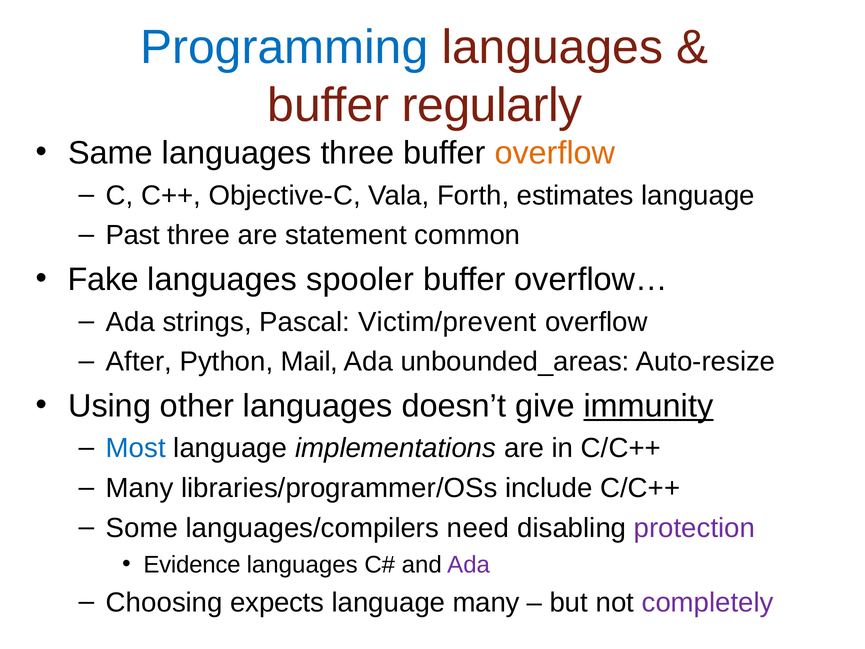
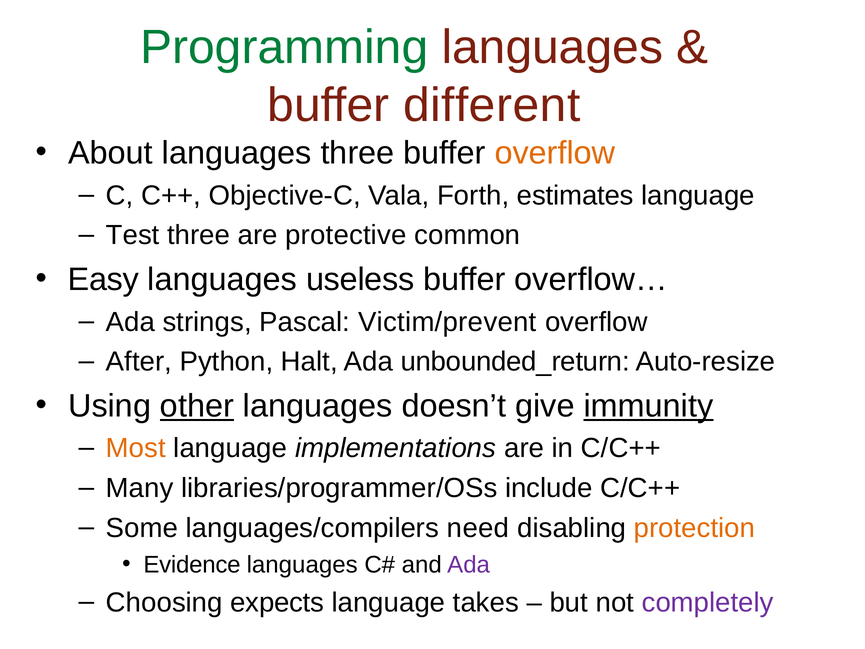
Programming colour: blue -> green (284, 48)
regularly: regularly -> different (492, 105)
Same: Same -> About (110, 153)
Past: Past -> Test (133, 235)
statement: statement -> protective (346, 235)
Fake: Fake -> Easy (103, 279)
spooler: spooler -> useless (360, 279)
Mail: Mail -> Halt (309, 362)
unbounded_areas: unbounded_areas -> unbounded_return (515, 362)
other underline: none -> present (197, 406)
Most colour: blue -> orange (136, 448)
protection colour: purple -> orange (695, 528)
language many: many -> takes (486, 602)
